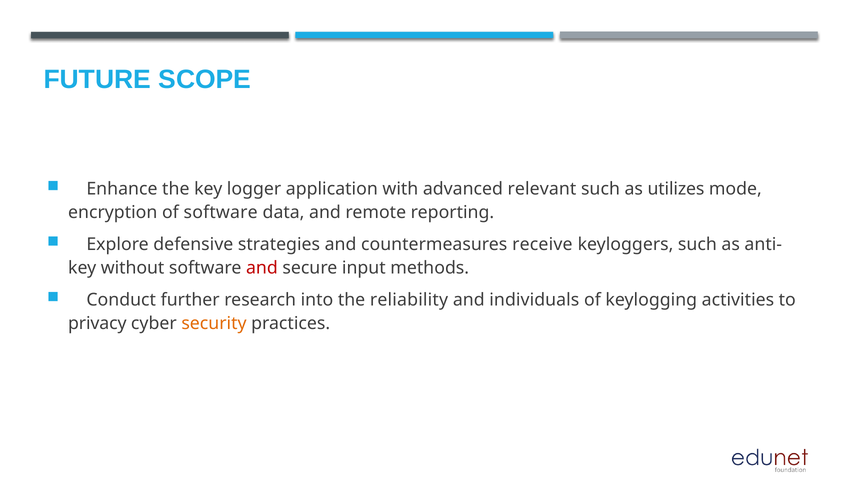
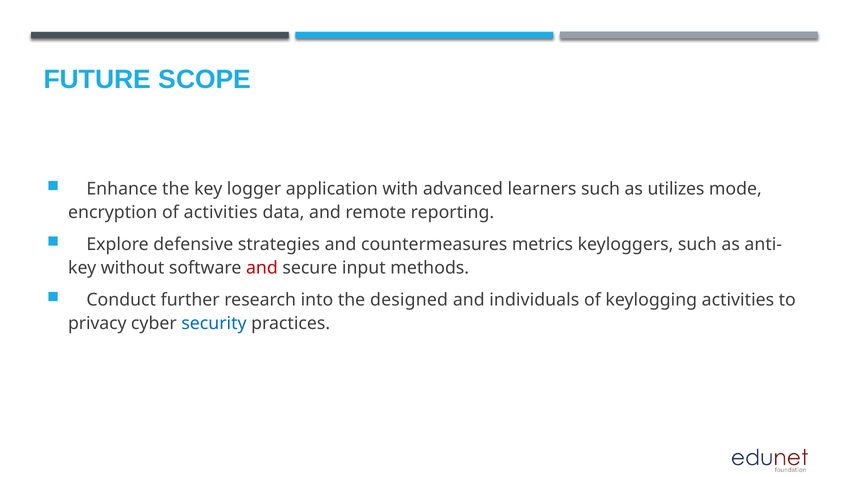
relevant: relevant -> learners (542, 189)
of software: software -> activities (221, 213)
receive: receive -> metrics (542, 245)
reliability: reliability -> designed (409, 300)
security colour: orange -> blue (214, 324)
